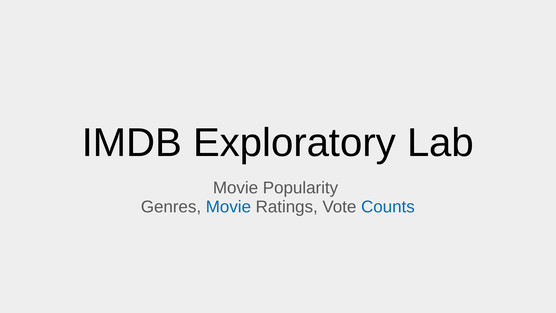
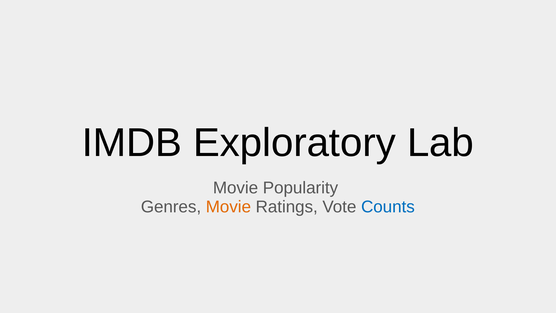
Movie colour: blue -> orange (228, 207)
